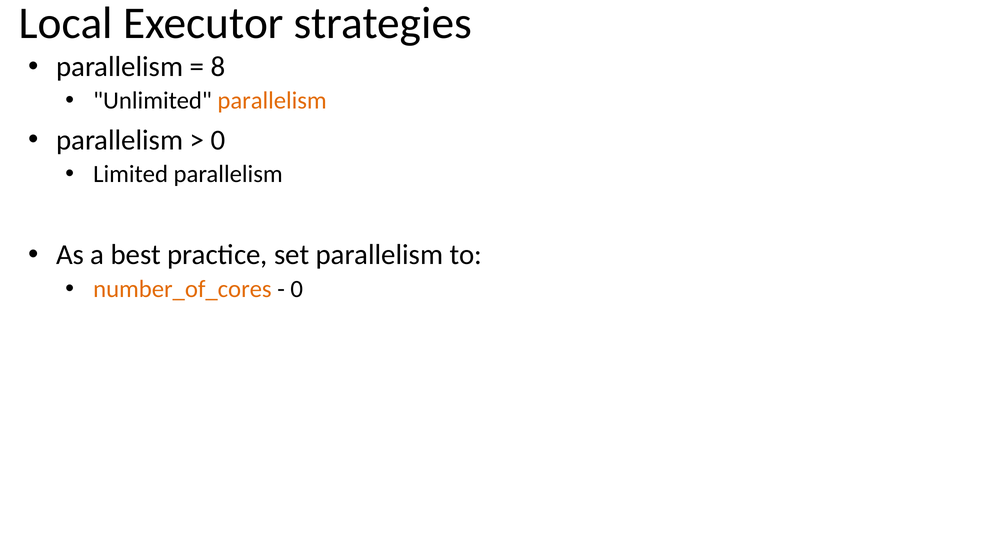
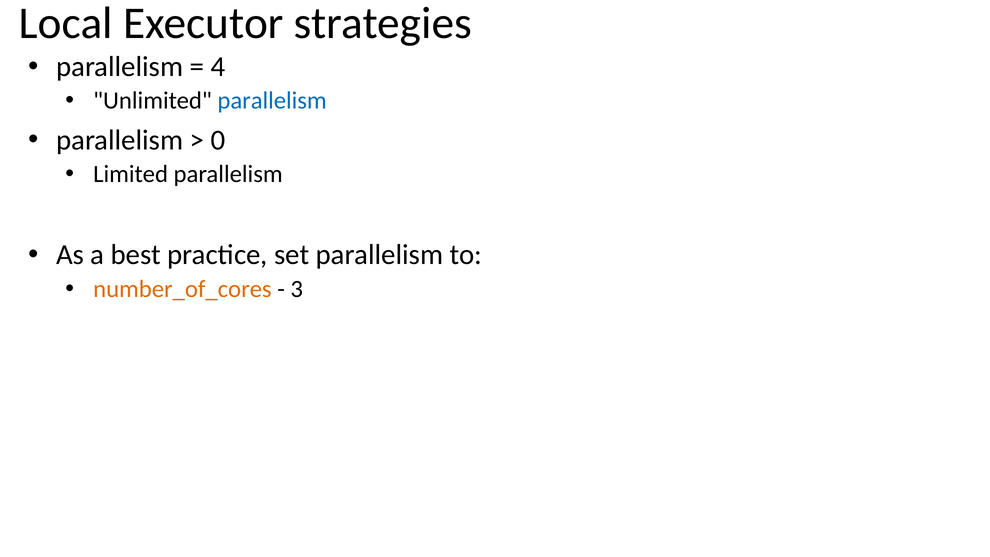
8: 8 -> 4 (218, 67)
parallelism colour: orange -> blue (272, 101)
0: 0 -> 3 (297, 289)
